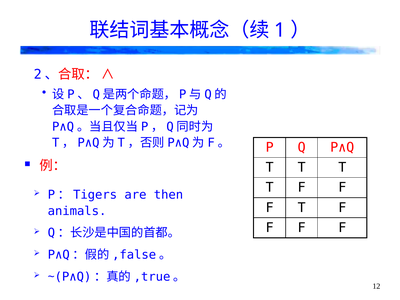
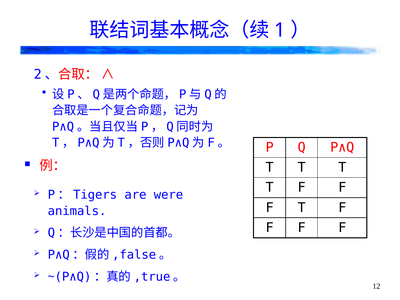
then: then -> were (168, 195)
